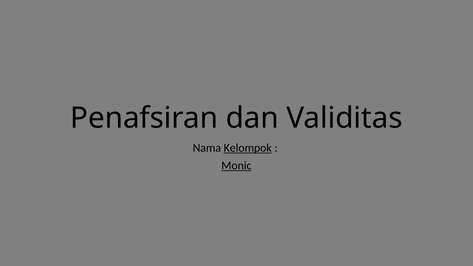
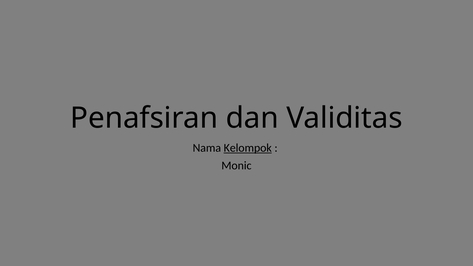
Monic underline: present -> none (236, 166)
